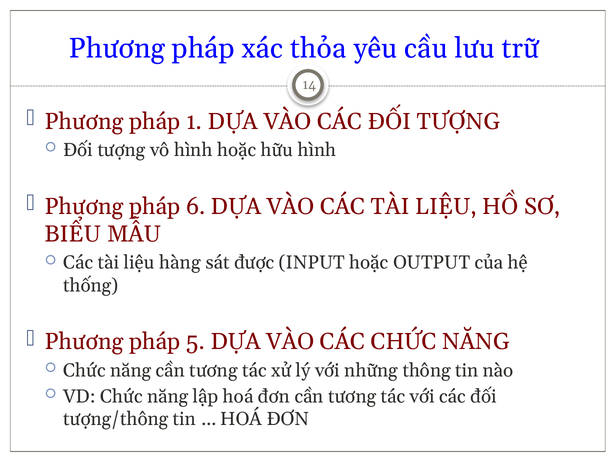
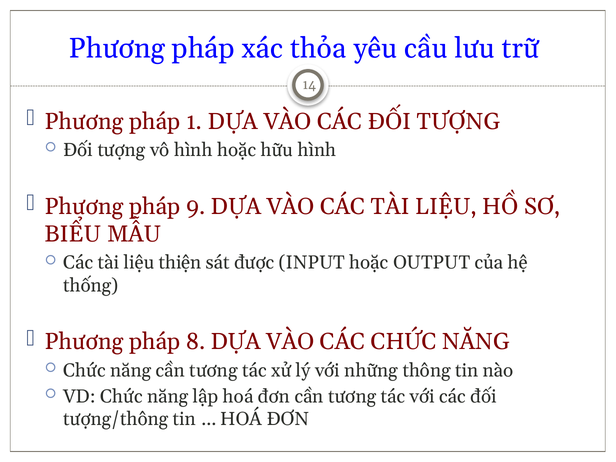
6: 6 -> 9 (196, 206)
hàng: hàng -> thiện (180, 263)
5: 5 -> 8 (196, 342)
